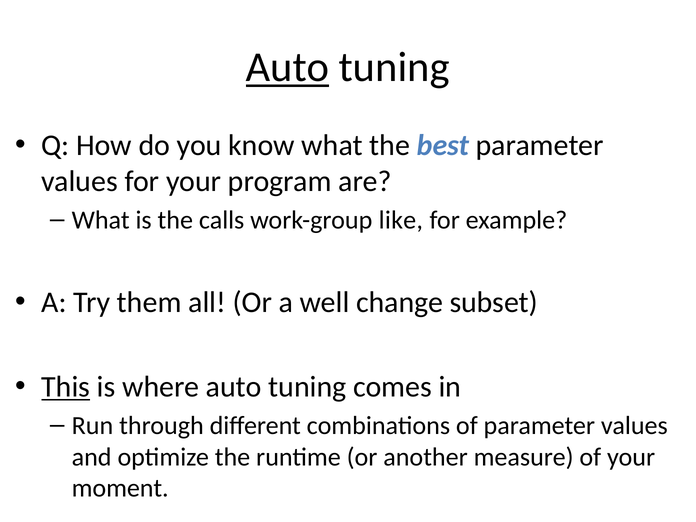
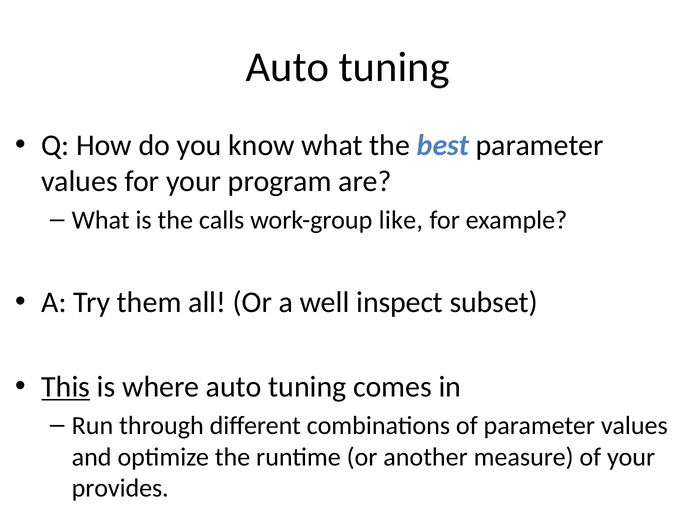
Auto underline: present -> none (288, 67)
change: change -> inspect (400, 302)
moment: moment -> provides (120, 488)
